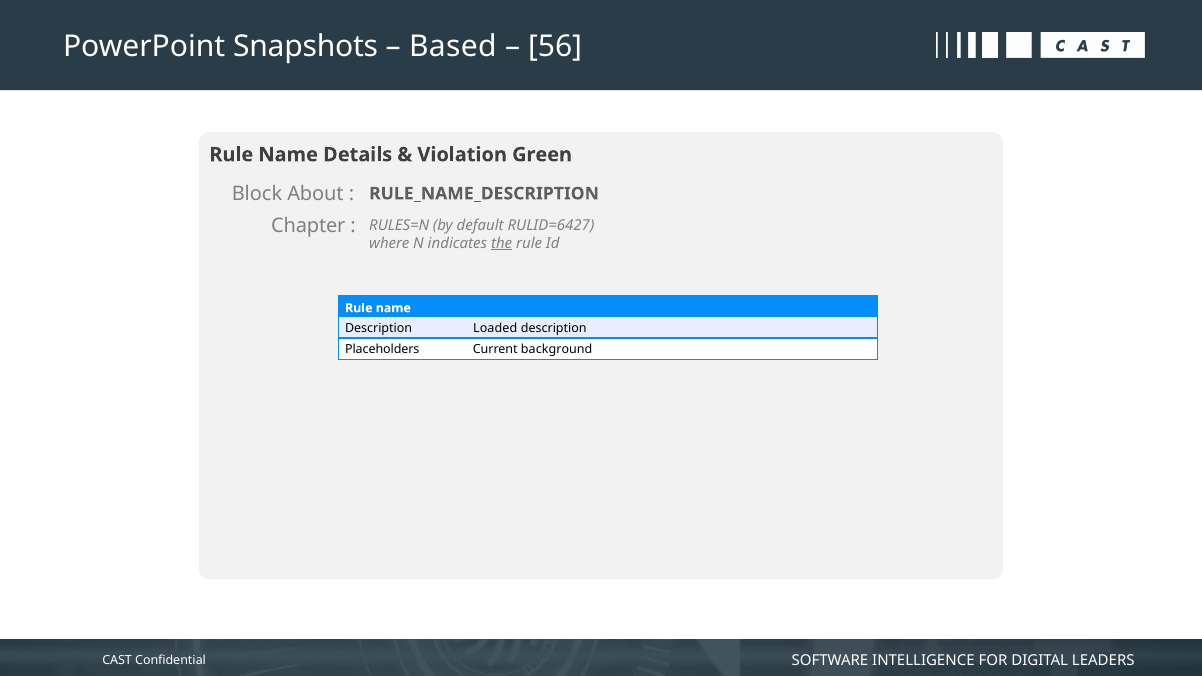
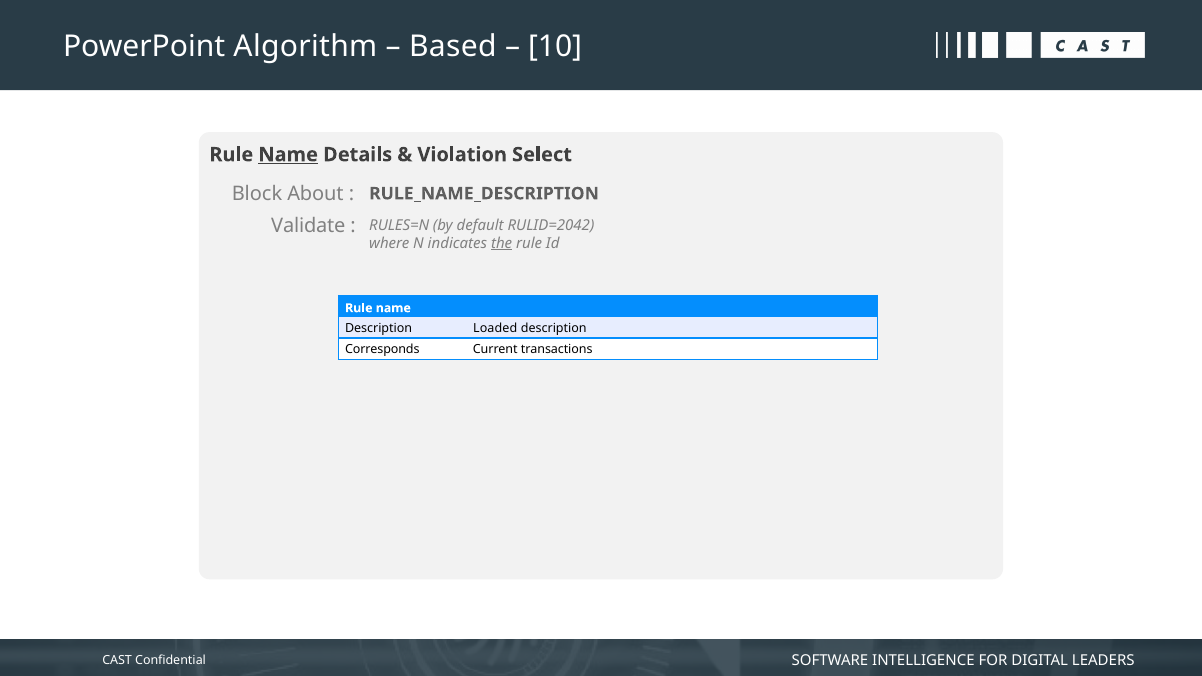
Snapshots: Snapshots -> Algorithm (305, 47)
56: 56 -> 10 (555, 47)
Name underline: none -> present (288, 155)
Green: Green -> Select (542, 155)
Chapter: Chapter -> Validate (308, 226)
RULID=6427: RULID=6427 -> RULID=2042 (551, 225)
Placeholders: Placeholders -> Corresponds (382, 350)
background: background -> transactions (557, 350)
